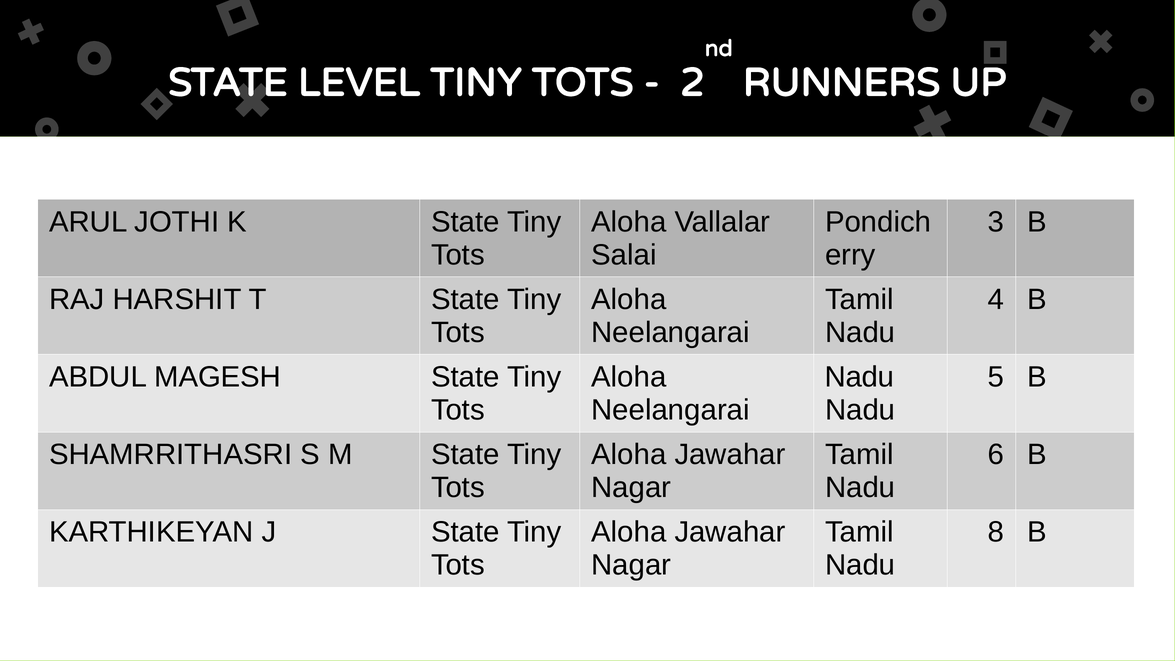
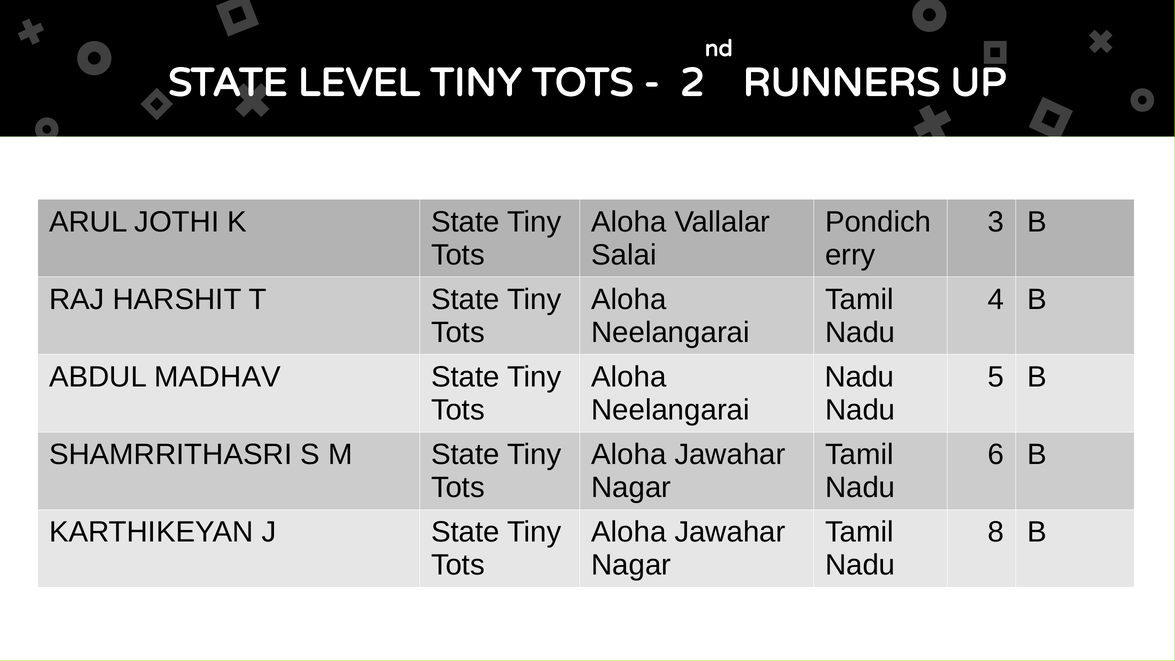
MAGESH: MAGESH -> MADHAV (217, 377)
